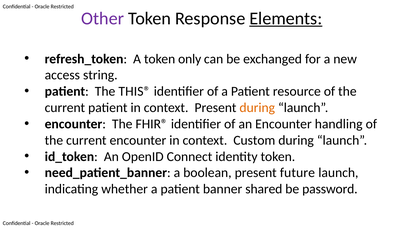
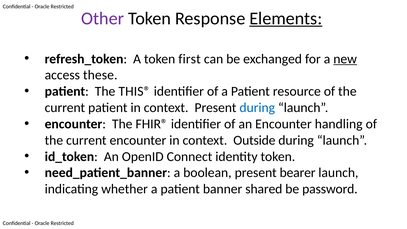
only: only -> first (190, 59)
new underline: none -> present (345, 59)
string: string -> these (100, 75)
during colour: orange -> blue (257, 108)
Custom: Custom -> Outside (254, 140)
future: future -> bearer (298, 173)
